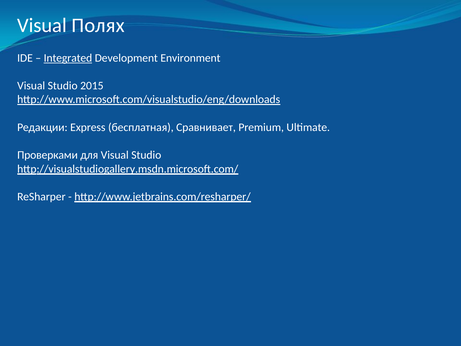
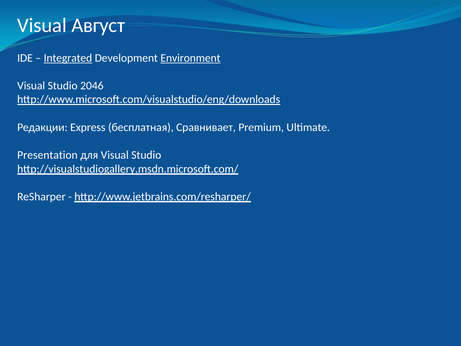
Полях: Полях -> Август (98, 25)
Environment underline: none -> present (190, 58)
2015: 2015 -> 2046 (92, 86)
Проверками: Проверками -> Presentation (47, 155)
